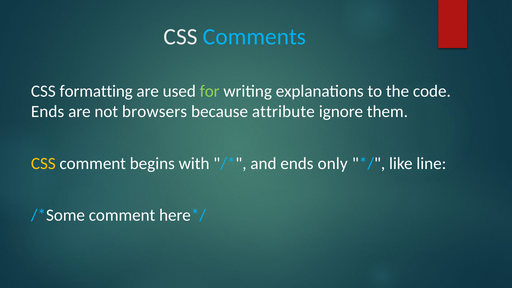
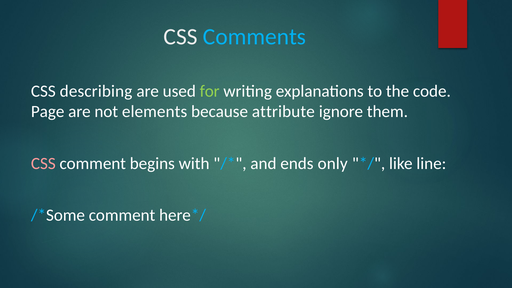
formatting: formatting -> describing (96, 91)
Ends: Ends -> Page (48, 112)
browsers: browsers -> elements (155, 112)
CSS colour: yellow -> pink (43, 163)
